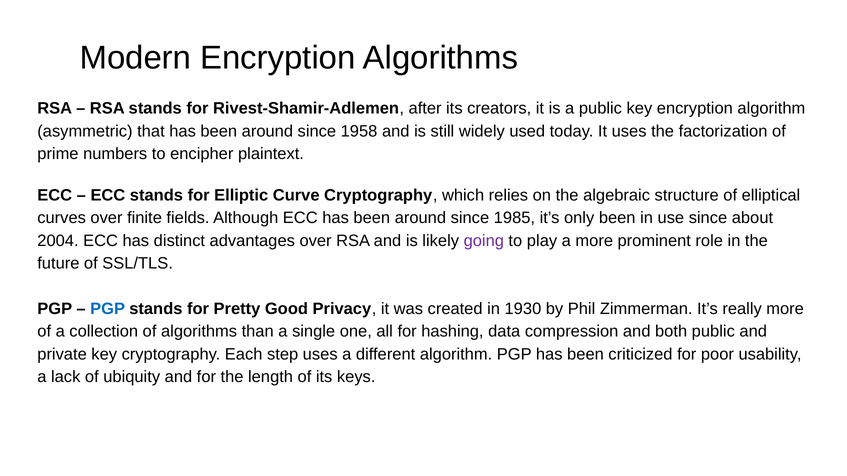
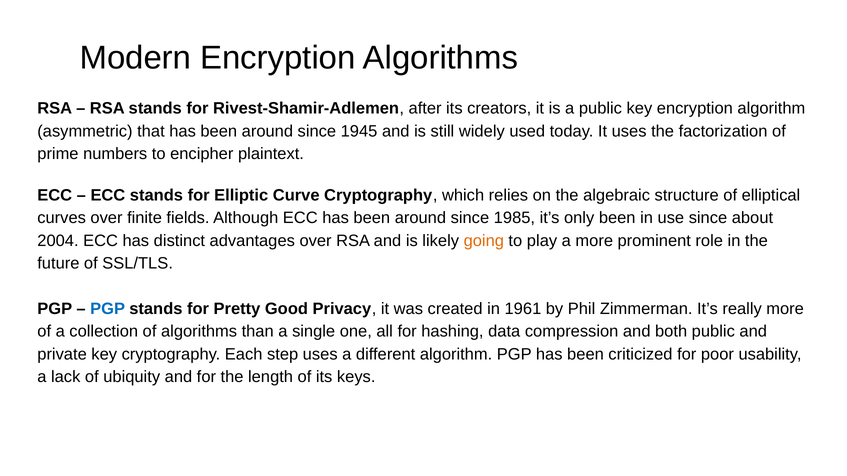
1958: 1958 -> 1945 (359, 131)
going colour: purple -> orange (484, 241)
1930: 1930 -> 1961 (523, 309)
